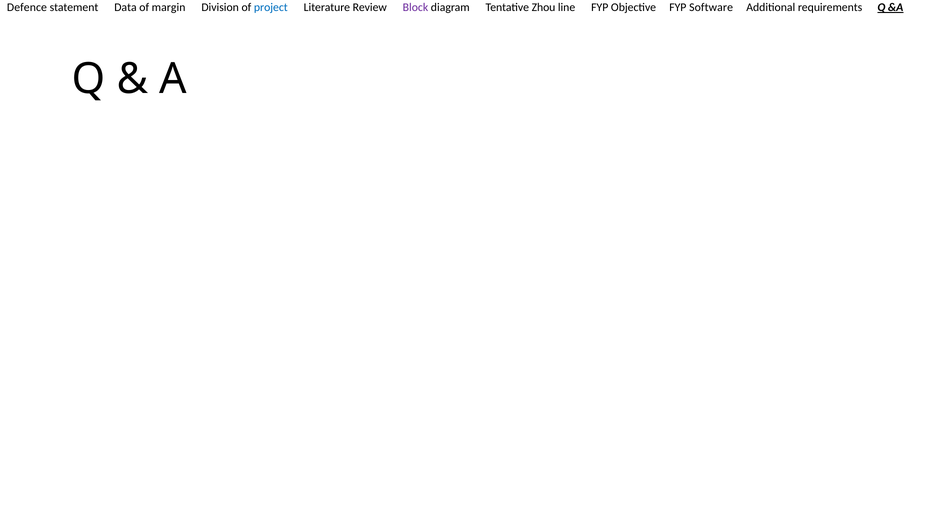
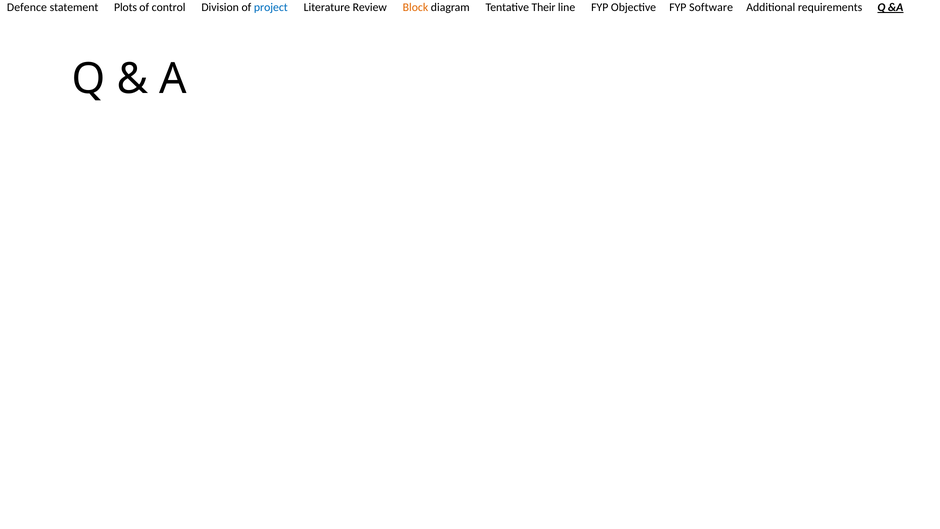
Data: Data -> Plots (126, 7)
margin: margin -> control (169, 7)
Block colour: purple -> orange (415, 7)
Zhou: Zhou -> Their (544, 7)
